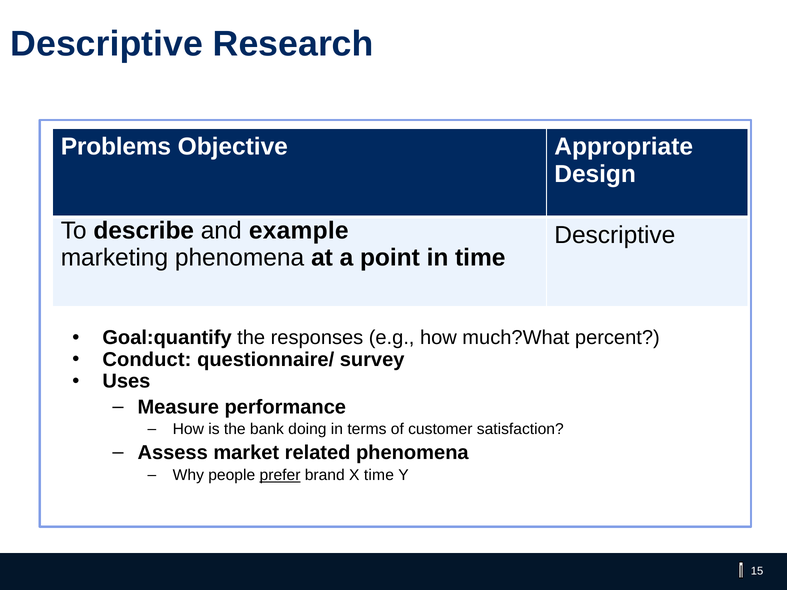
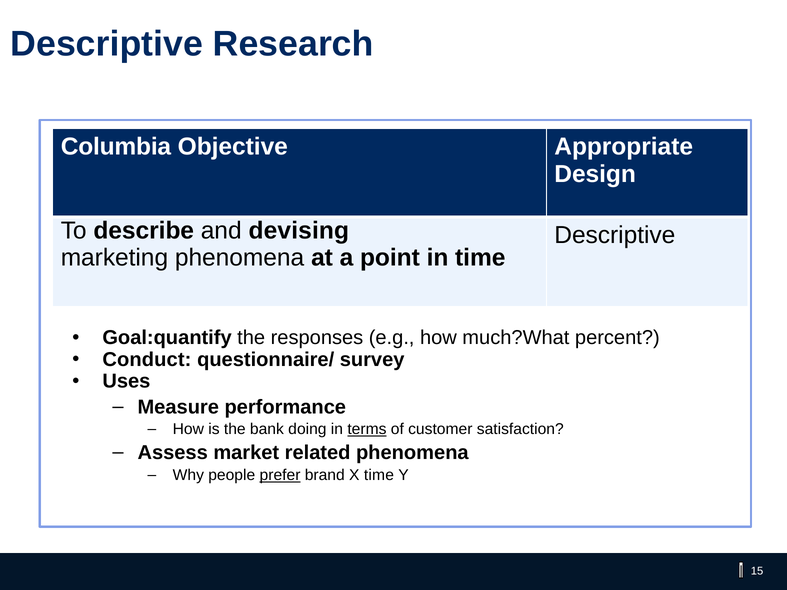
Problems: Problems -> Columbia (116, 147)
example: example -> devising (299, 231)
terms underline: none -> present (367, 430)
